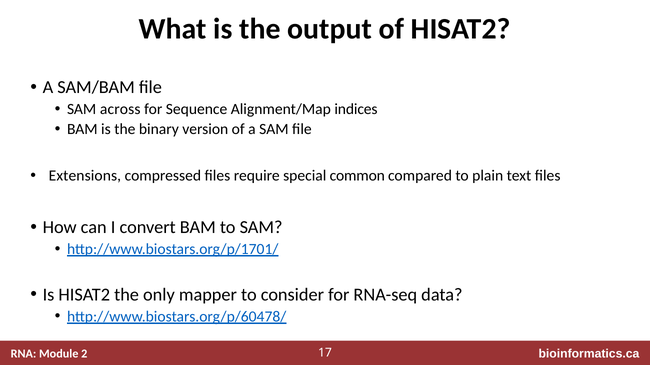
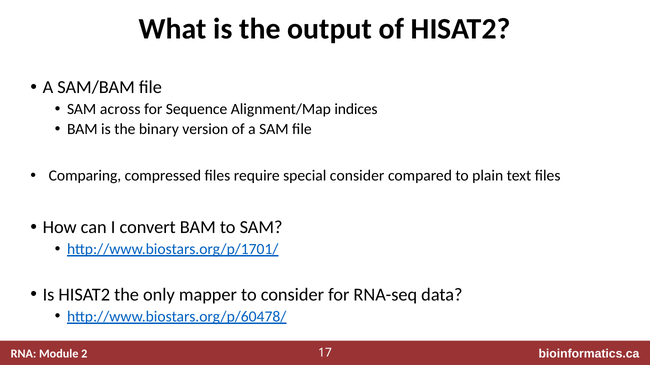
Extensions: Extensions -> Comparing (85, 176)
special common: common -> consider (357, 176)
